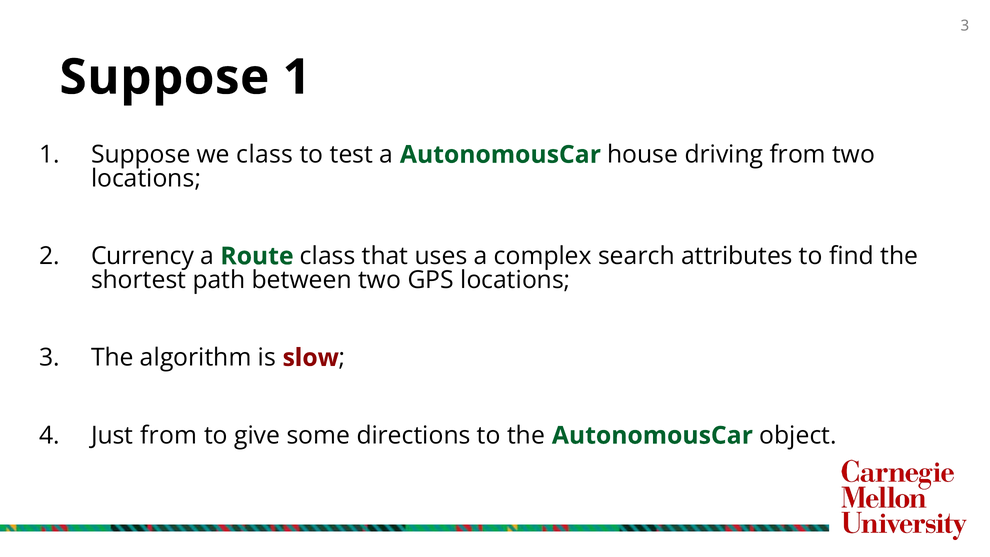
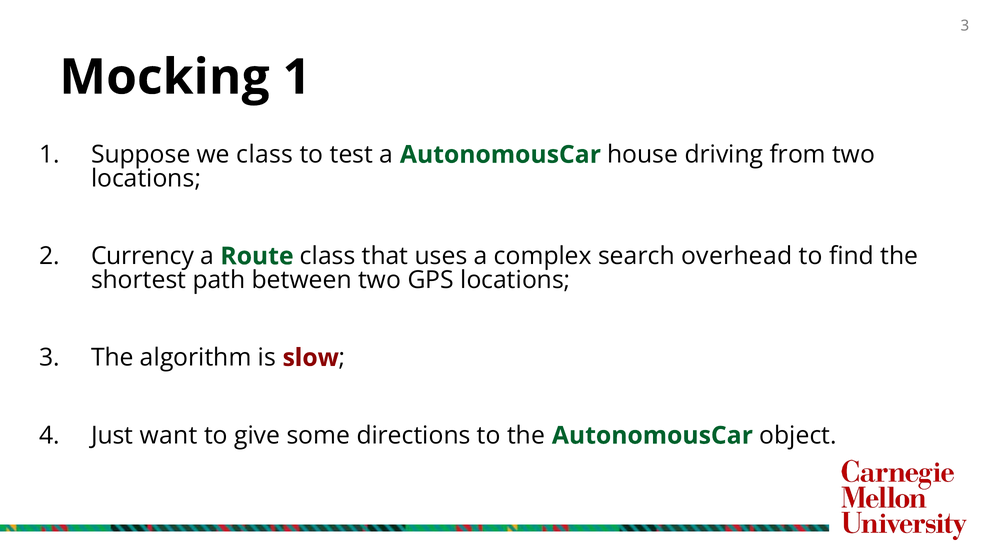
Suppose: Suppose -> Mocking (164, 77)
attributes: attributes -> overhead (737, 256)
Just from: from -> want (169, 435)
